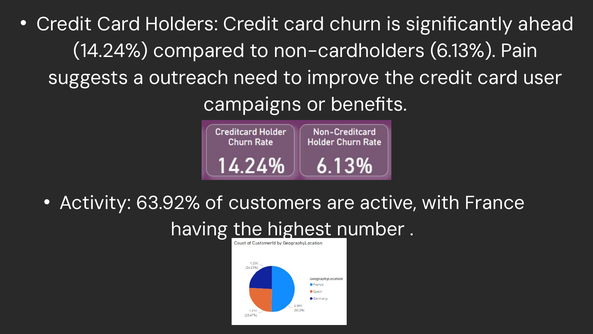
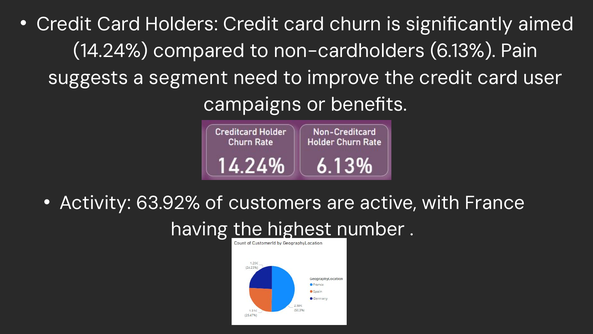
ahead: ahead -> aimed (546, 24)
outreach: outreach -> segment (189, 78)
